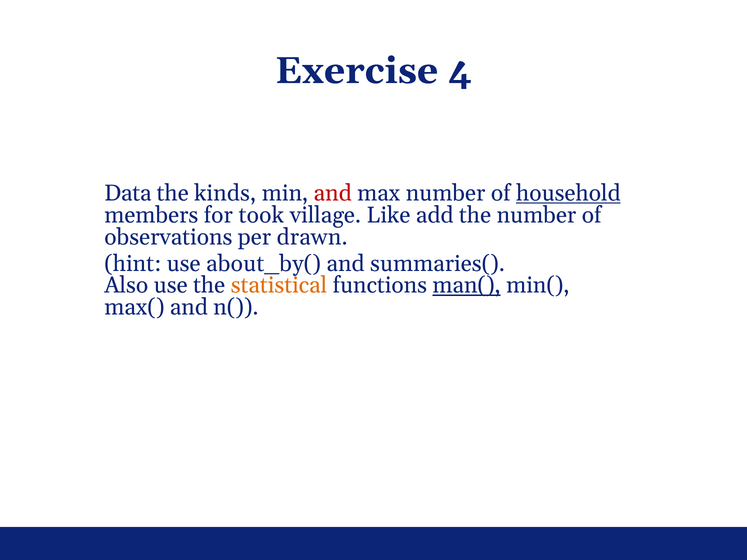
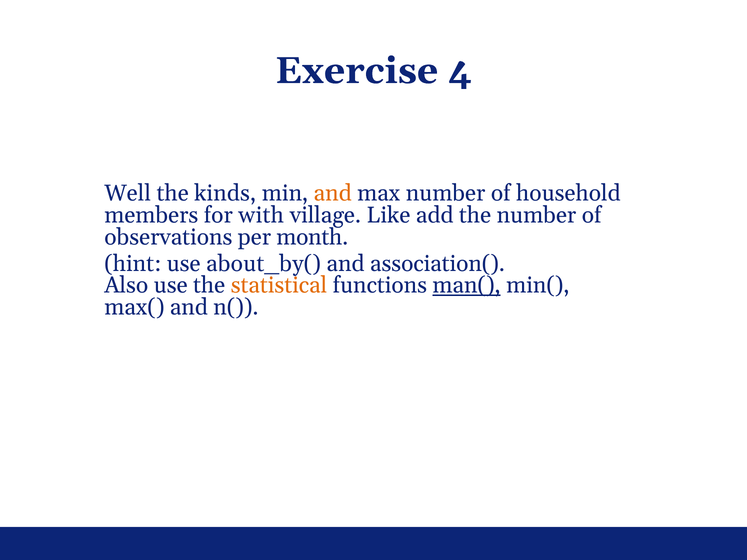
Data: Data -> Well (128, 193)
and colour: red -> orange (333, 193)
household underline: present -> none (568, 193)
took: took -> with (261, 215)
drawn: drawn -> month (312, 237)
summaries(: summaries( -> association( (438, 264)
